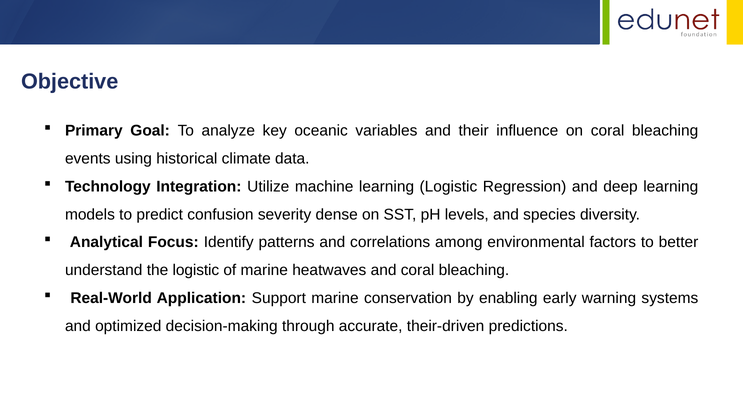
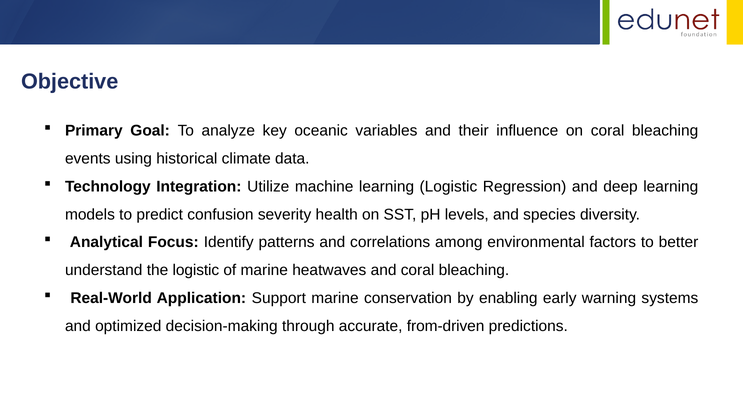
dense: dense -> health (337, 214)
their-driven: their-driven -> from-driven (446, 326)
